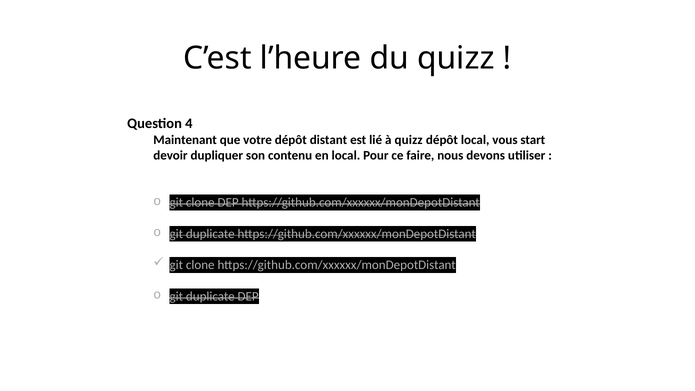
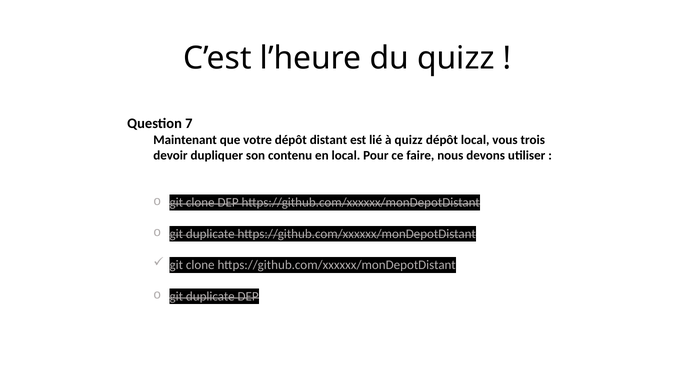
4: 4 -> 7 (189, 124)
start: start -> trois (533, 140)
